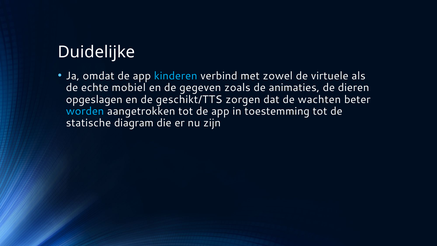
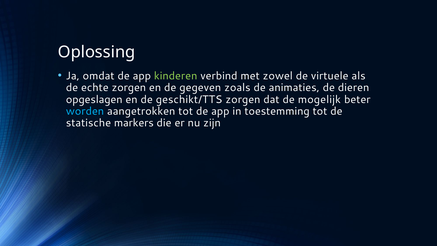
Duidelijke: Duidelijke -> Oplossing (97, 52)
kinderen colour: light blue -> light green (176, 76)
echte mobiel: mobiel -> zorgen (129, 88)
wachten: wachten -> mogelijk (319, 99)
diagram: diagram -> markers (134, 123)
